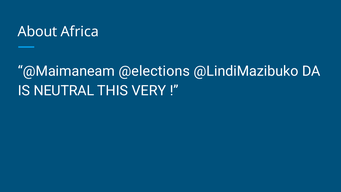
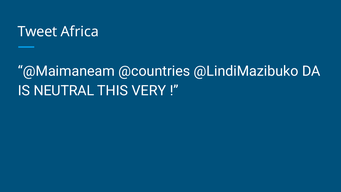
About: About -> Tweet (37, 32)
@elections: @elections -> @countries (154, 71)
